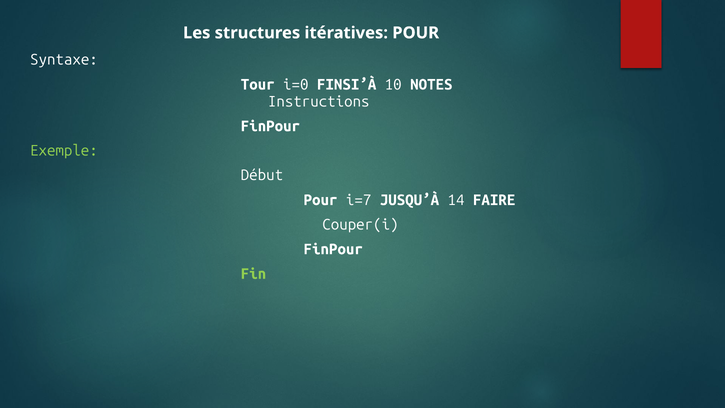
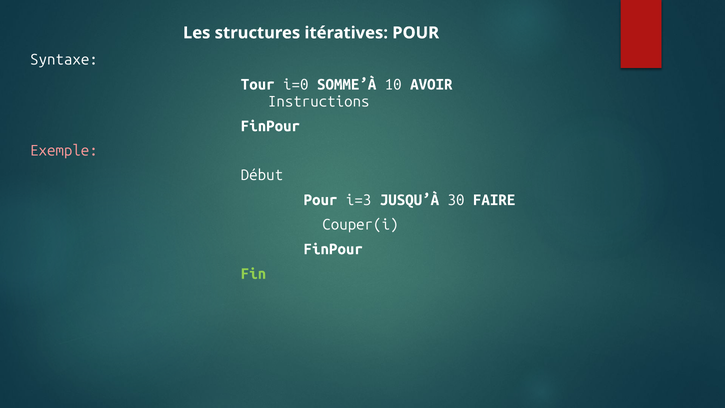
FINSI’À: FINSI’À -> SOMME’À (347, 85)
NOTES: NOTES -> AVOIR (431, 85)
Exemple colour: light green -> pink (64, 151)
i=7: i=7 -> i=3 (359, 200)
14: 14 -> 30 (456, 200)
